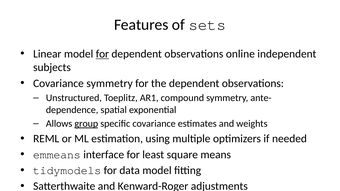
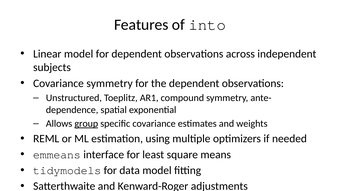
sets: sets -> into (207, 25)
for underline: present -> none (102, 54)
online: online -> across (240, 54)
